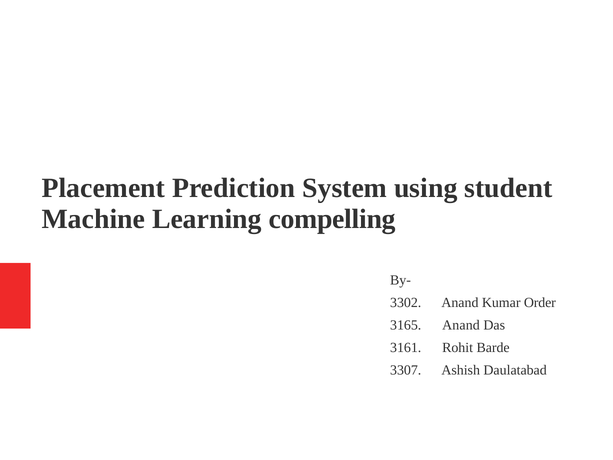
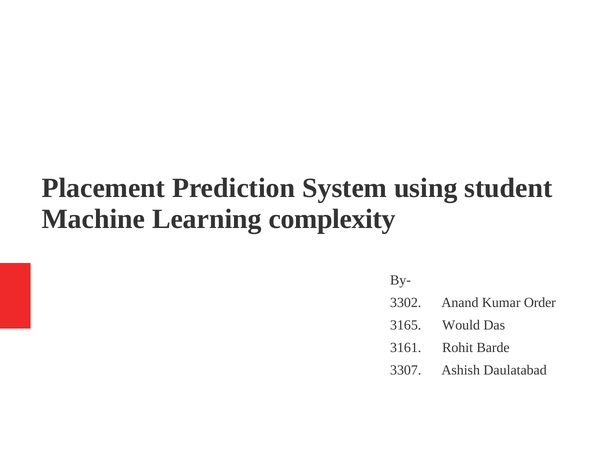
compelling: compelling -> complexity (332, 219)
3165 Anand: Anand -> Would (461, 325)
